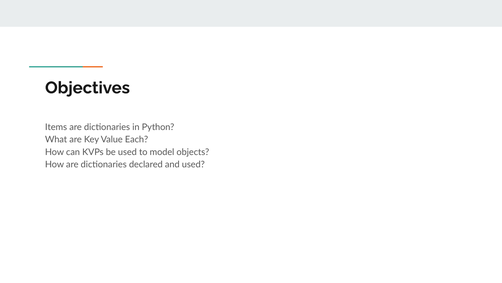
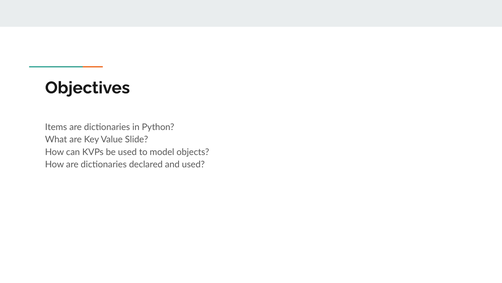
Each: Each -> Slide (137, 139)
